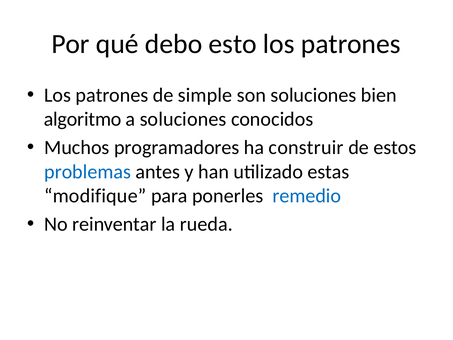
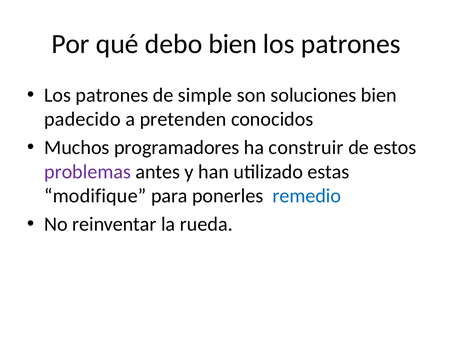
debo esto: esto -> bien (233, 44)
algoritmo: algoritmo -> padecido (82, 119)
a soluciones: soluciones -> pretenden (183, 119)
problemas colour: blue -> purple (88, 172)
